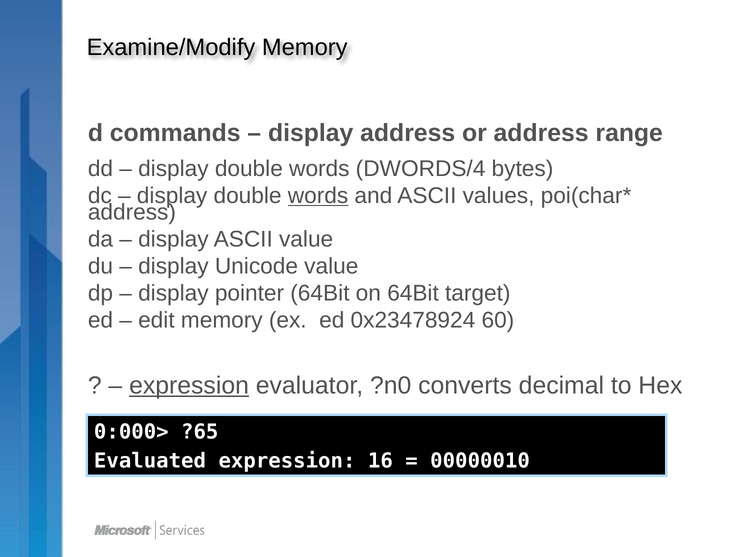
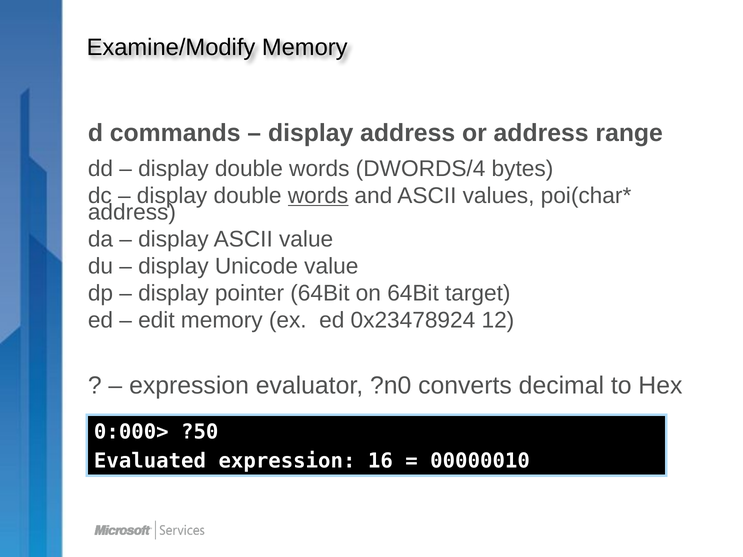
60: 60 -> 12 (498, 321)
expression underline: present -> none (189, 386)
?65: ?65 -> ?50 (200, 432)
